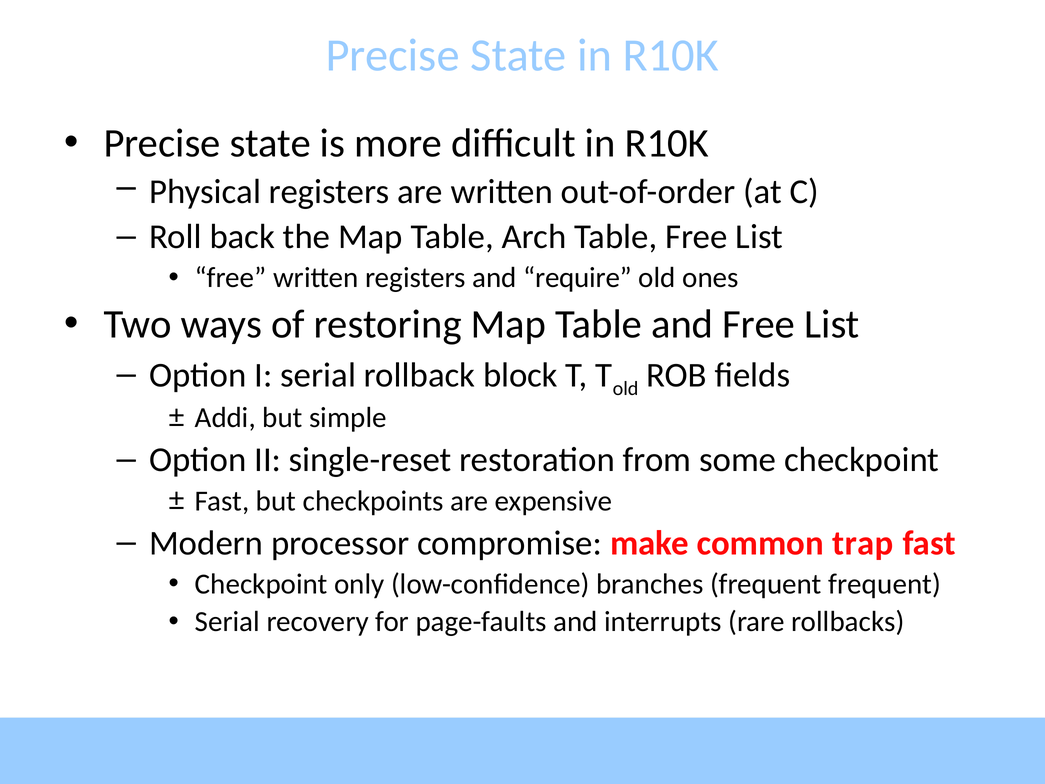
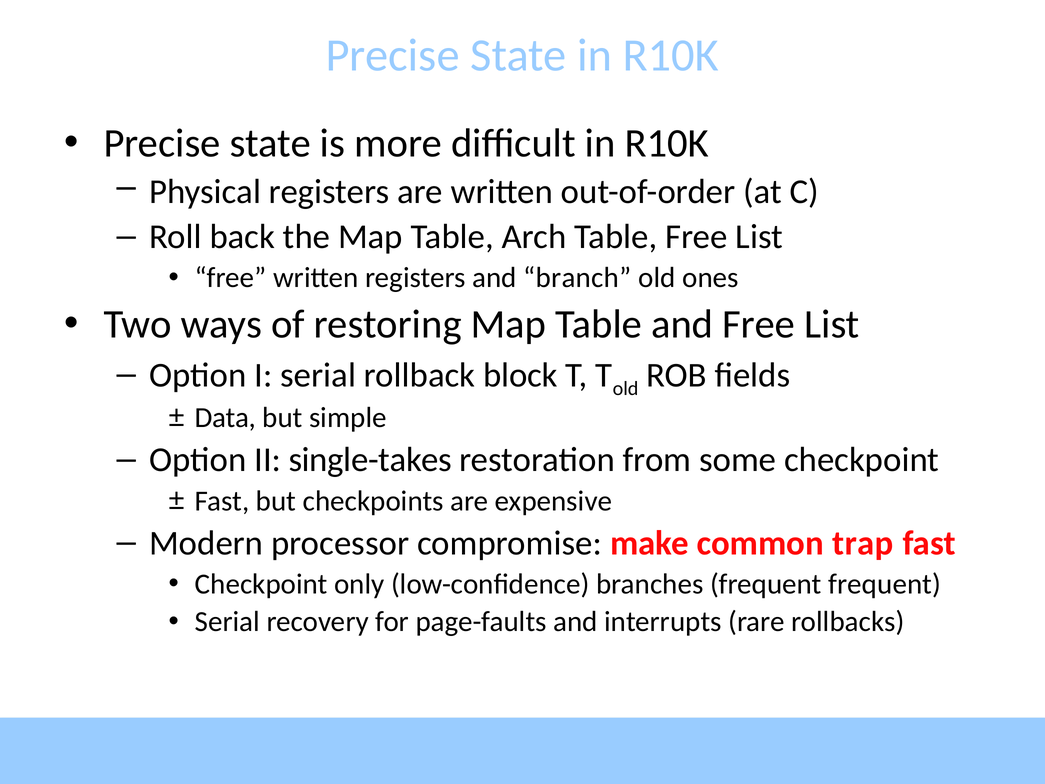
require: require -> branch (577, 278)
Addi: Addi -> Data (225, 418)
single-reset: single-reset -> single-takes (370, 460)
